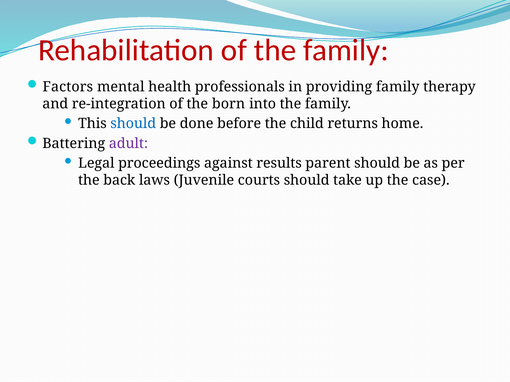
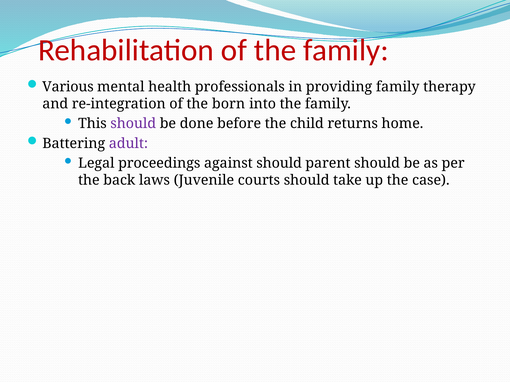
Factors: Factors -> Various (68, 87)
should colour: blue -> purple (133, 124)
against results: results -> should (279, 163)
